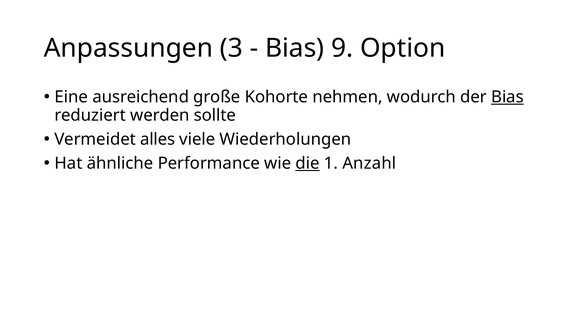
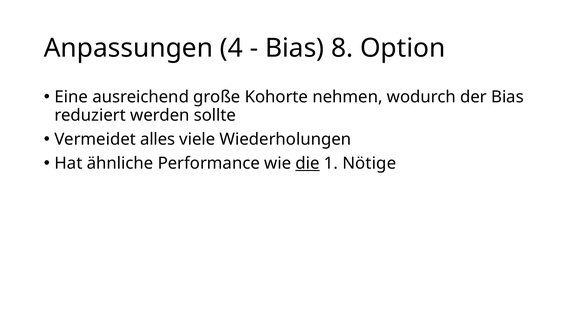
3: 3 -> 4 (231, 48)
9: 9 -> 8 (342, 48)
Bias underline: present -> none (507, 97)
Anzahl: Anzahl -> Nötige (369, 164)
